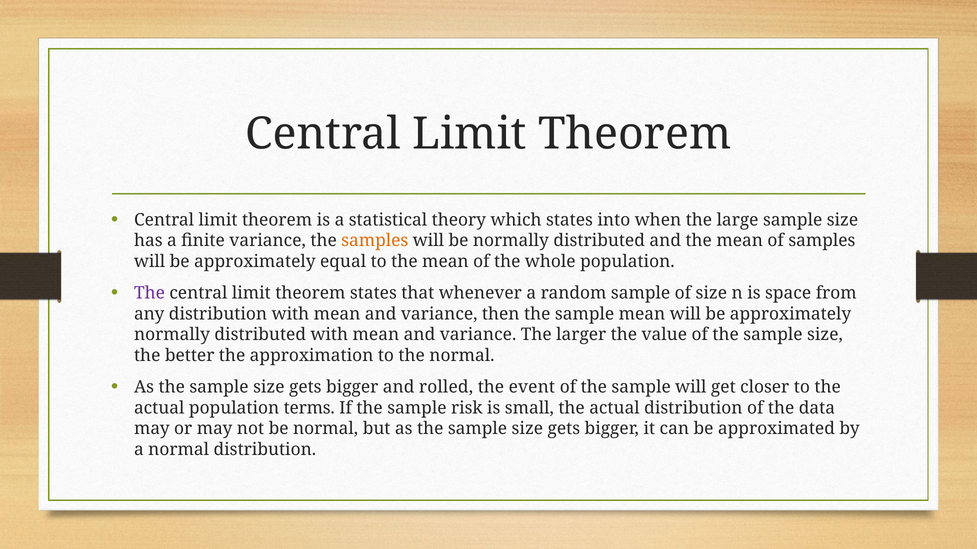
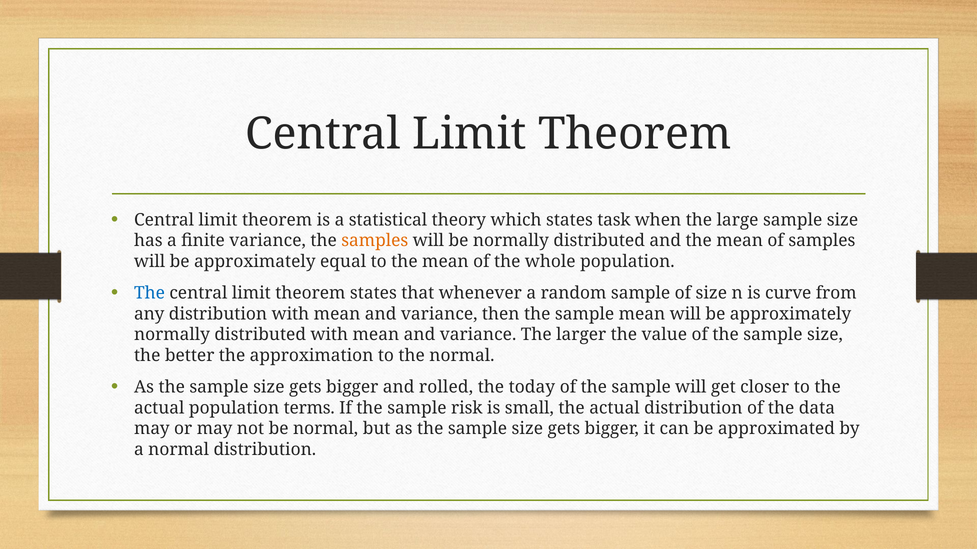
into: into -> task (614, 220)
The colour: purple -> blue (149, 293)
space: space -> curve (788, 293)
event: event -> today (532, 388)
